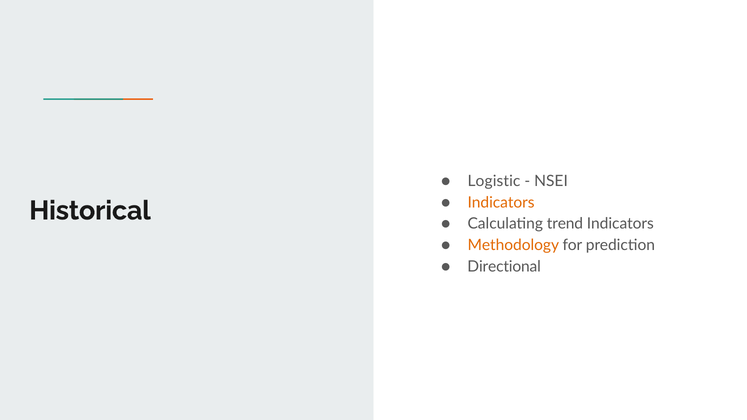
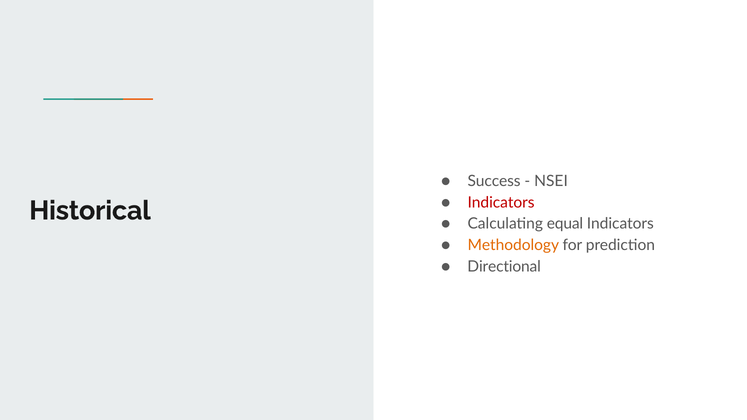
Logistic: Logistic -> Success (494, 181)
Indicators colour: orange -> red (501, 202)
trend: trend -> equal (565, 224)
